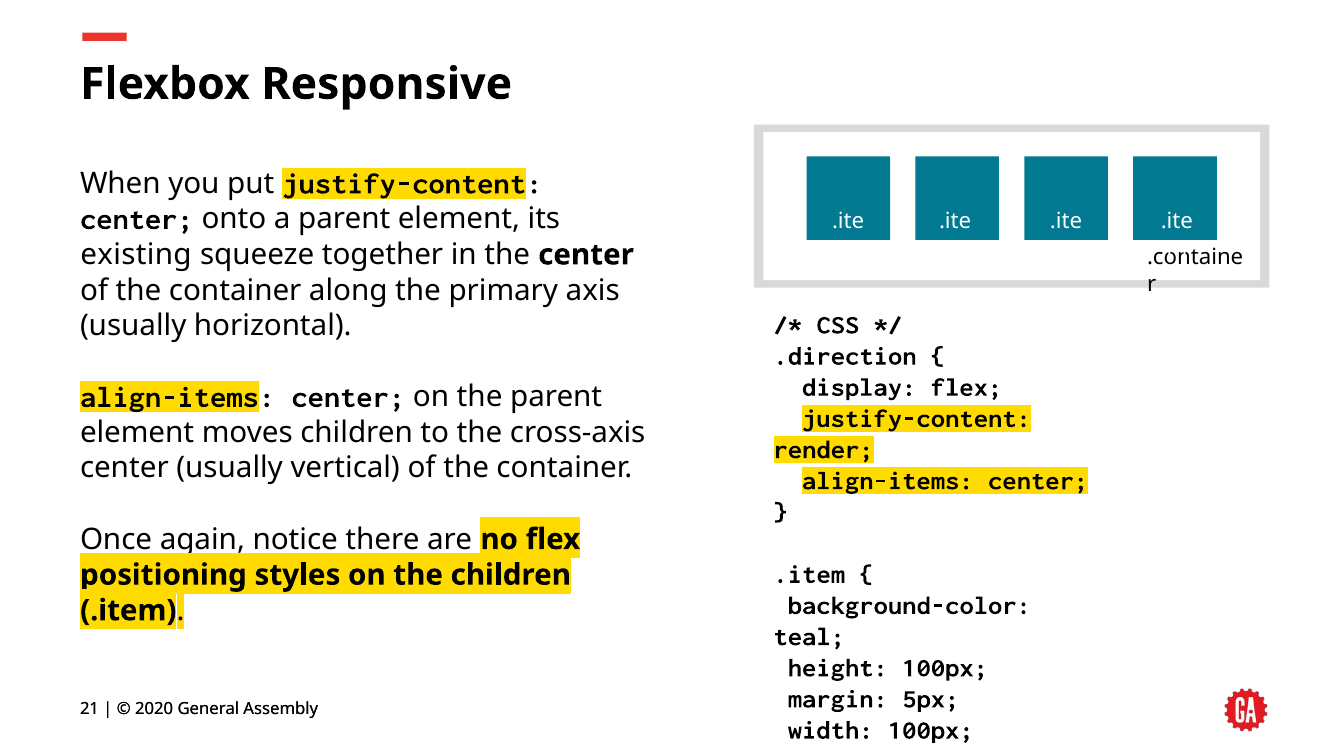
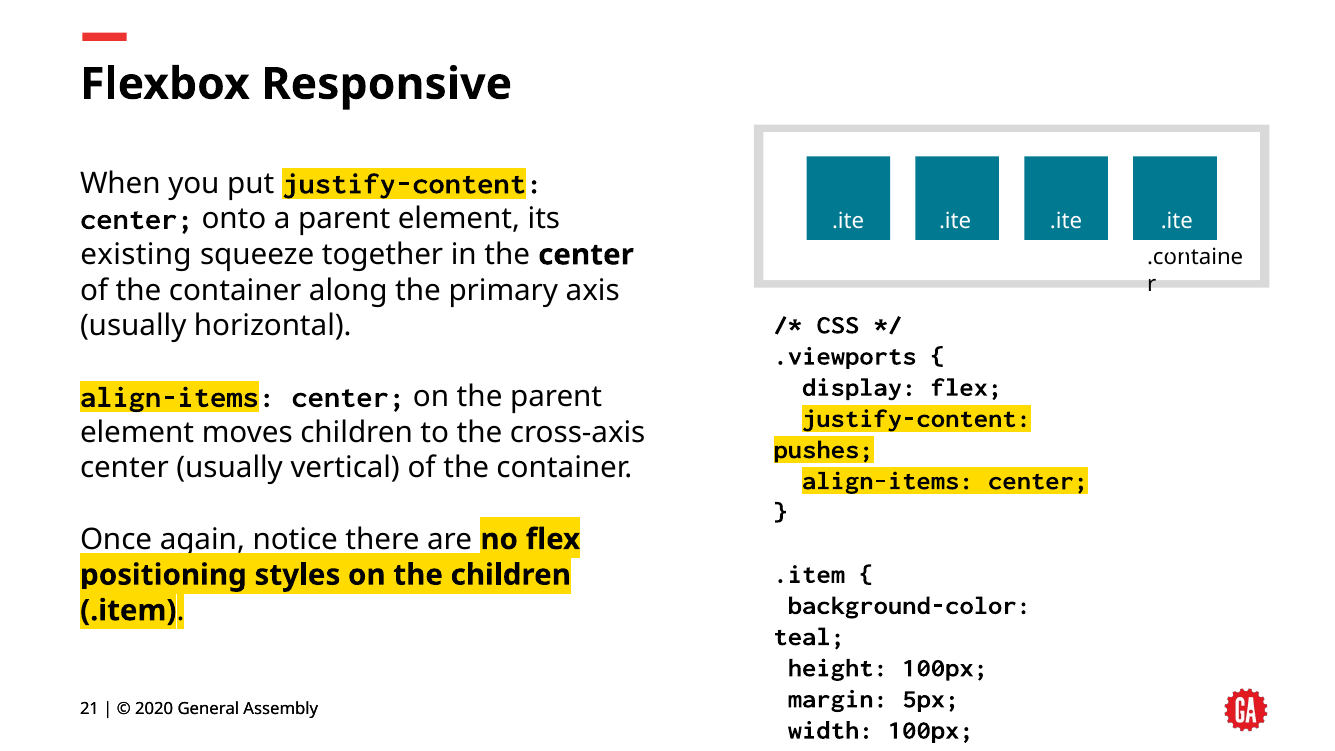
.direction: .direction -> .viewports (845, 356)
render: render -> pushes (824, 449)
